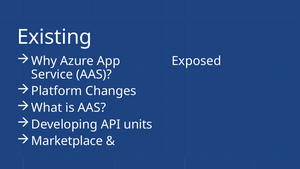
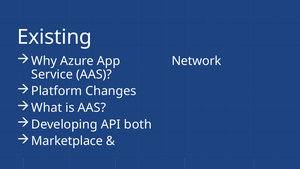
Exposed: Exposed -> Network (196, 61)
units: units -> both (138, 124)
